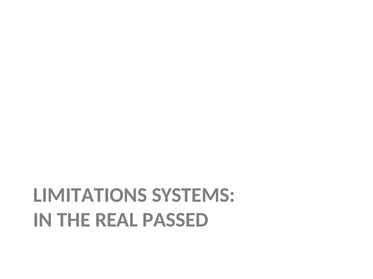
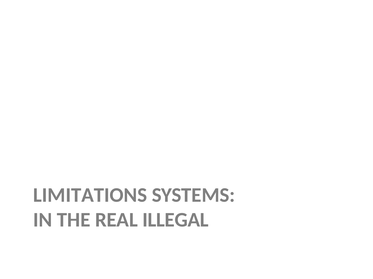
PASSED: PASSED -> ILLEGAL (175, 220)
